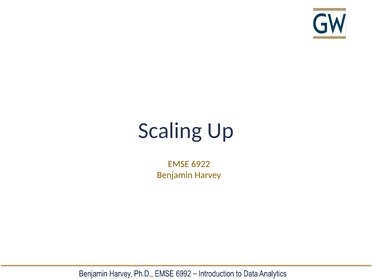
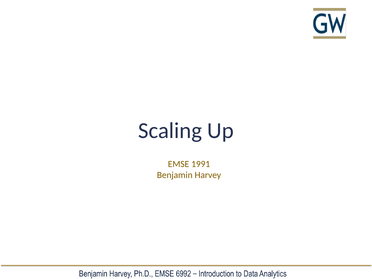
6922: 6922 -> 1991 (201, 164)
